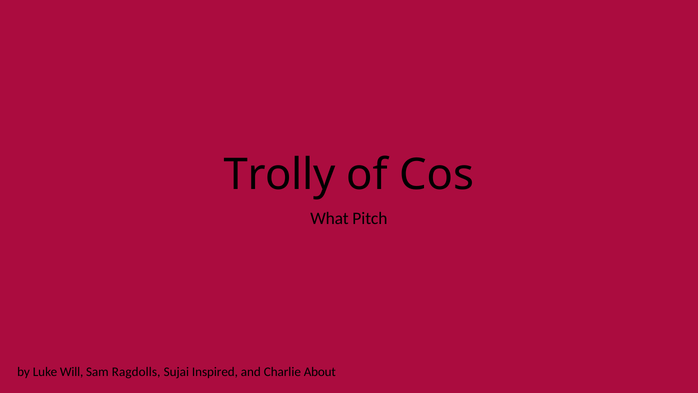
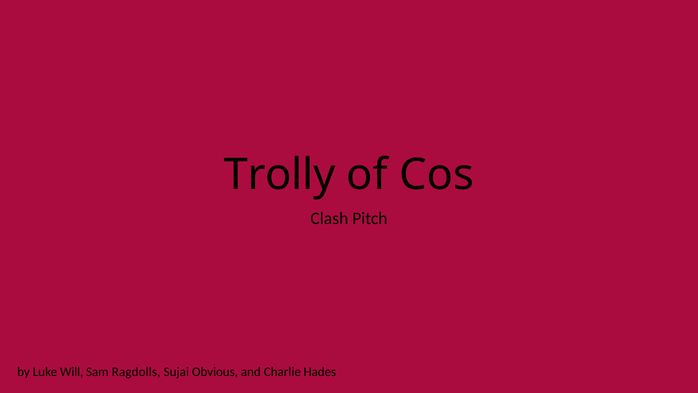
What: What -> Clash (329, 218)
Inspired: Inspired -> Obvious (215, 372)
About: About -> Hades (320, 372)
